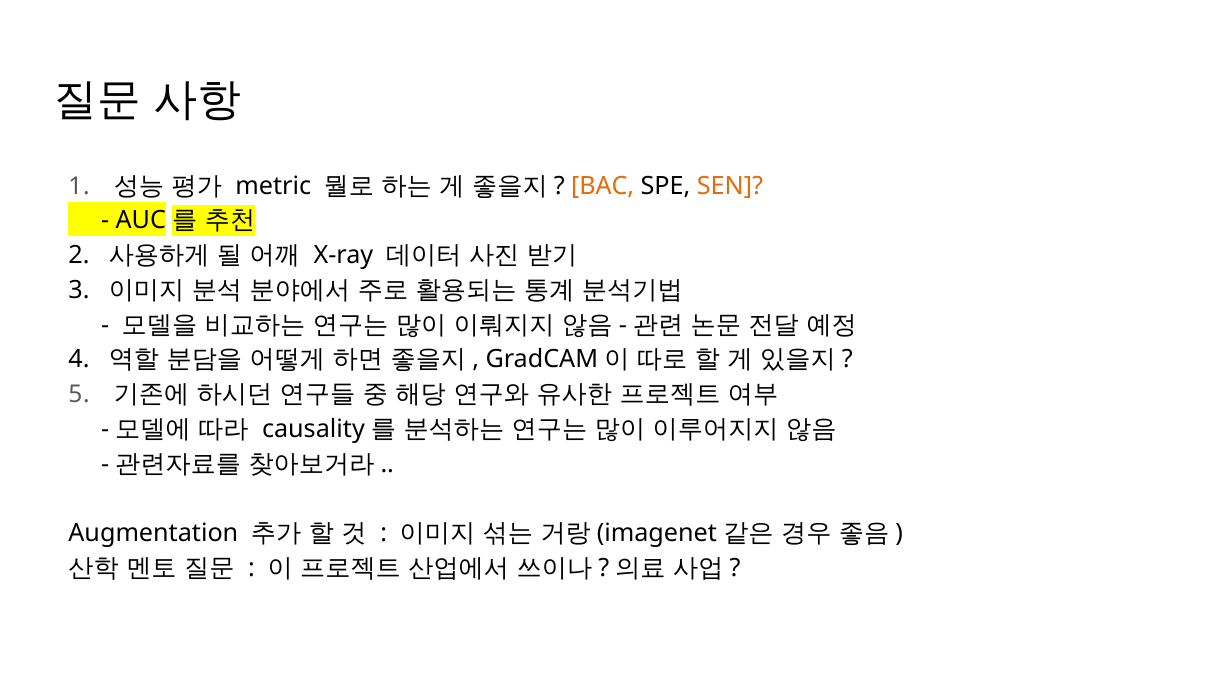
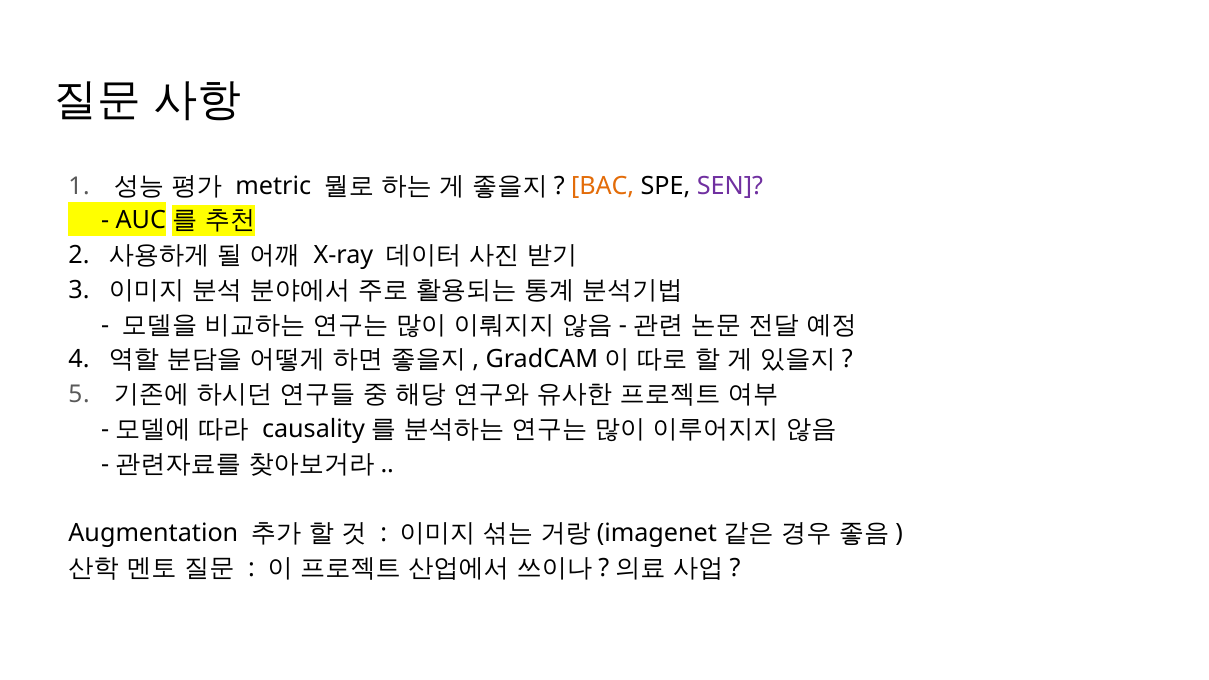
SEN colour: orange -> purple (730, 186)
